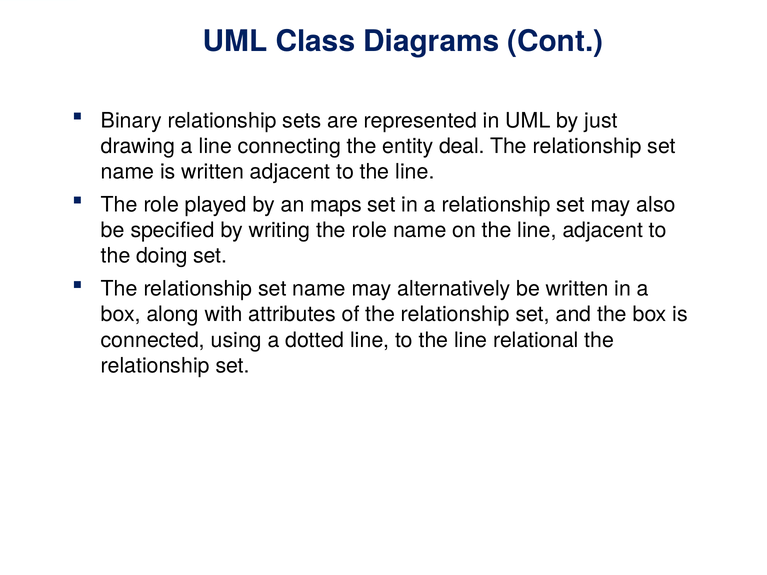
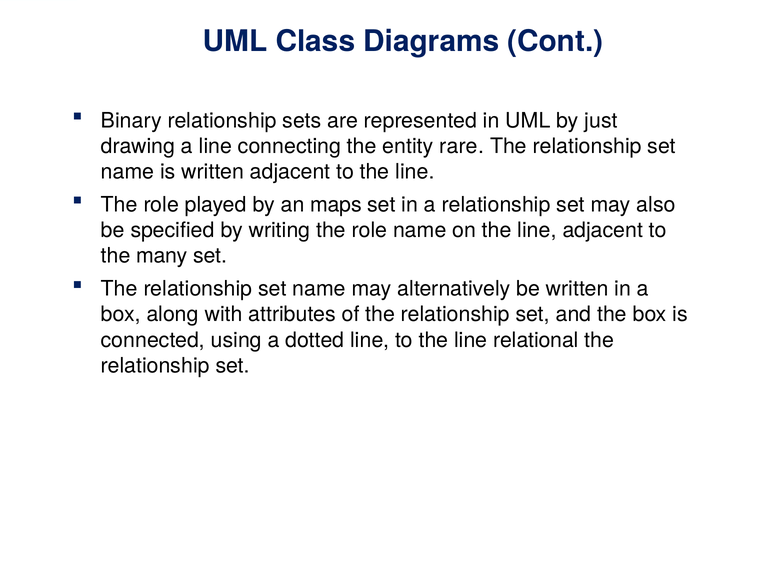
deal: deal -> rare (462, 146)
doing: doing -> many (162, 256)
